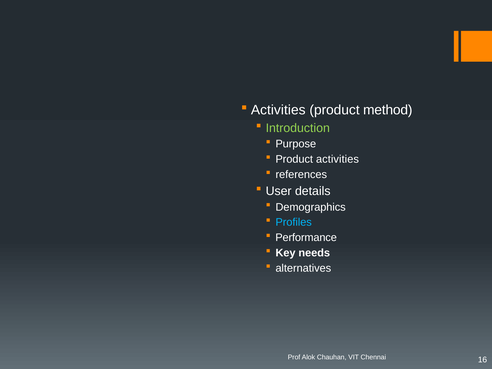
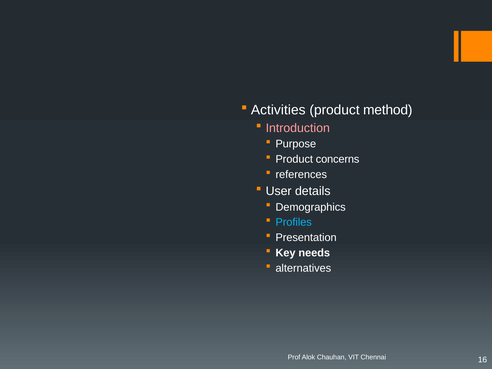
Introduction colour: light green -> pink (298, 128)
Product activities: activities -> concerns (338, 159)
Performance: Performance -> Presentation (306, 238)
